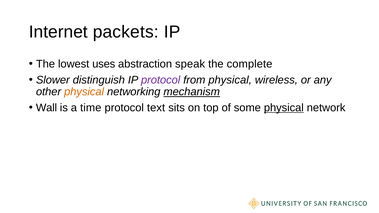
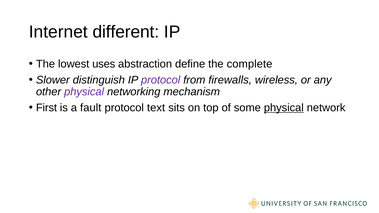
packets: packets -> different (126, 32)
speak: speak -> define (190, 64)
from physical: physical -> firewalls (230, 80)
physical colour: orange -> purple (84, 92)
mechanism underline: present -> none (192, 92)
Wall: Wall -> First (46, 108)
time: time -> fault (91, 108)
